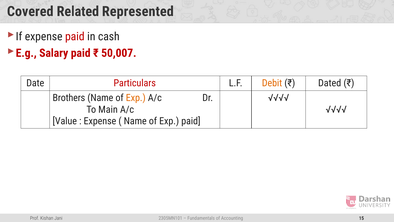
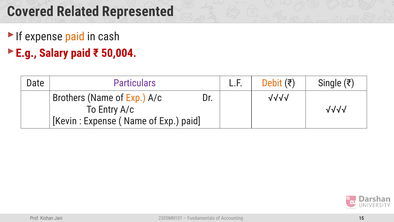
paid colour: red -> orange (75, 36)
50,007: 50,007 -> 50,004 (119, 53)
Particulars colour: red -> purple (135, 83)
Dated: Dated -> Single (330, 83)
Main: Main -> Entry (108, 109)
Value: Value -> Kevin (65, 121)
